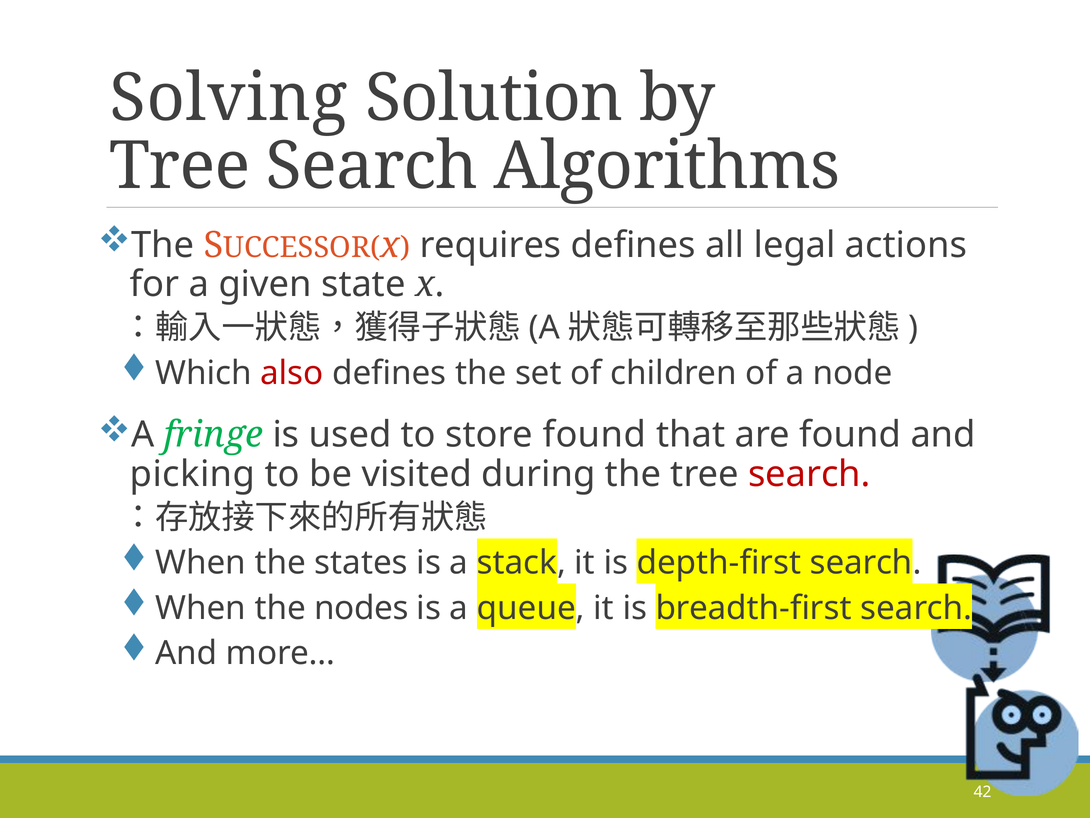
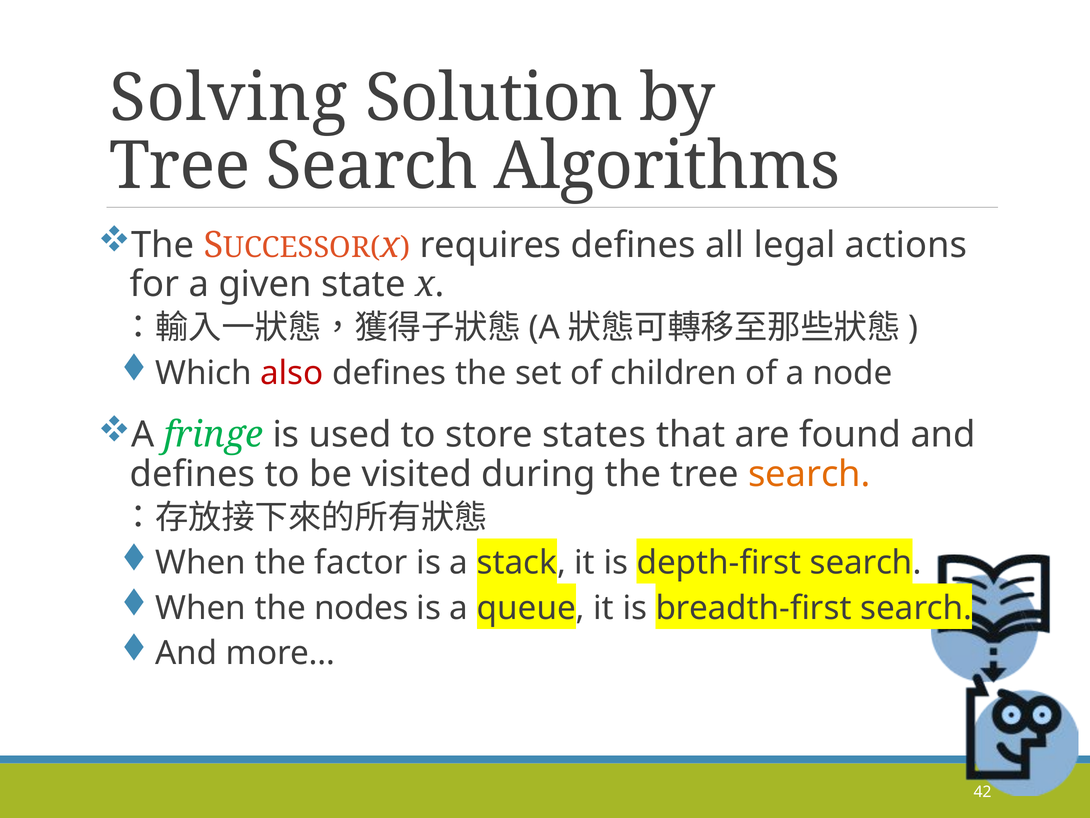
store found: found -> states (594, 435)
picking: picking -> defines (193, 474)
search colour: red -> orange (809, 474)
states: states -> factor (361, 563)
